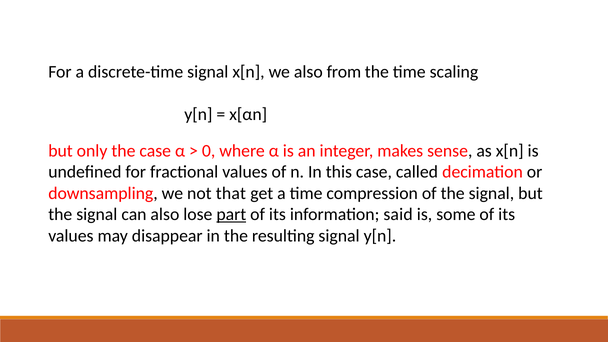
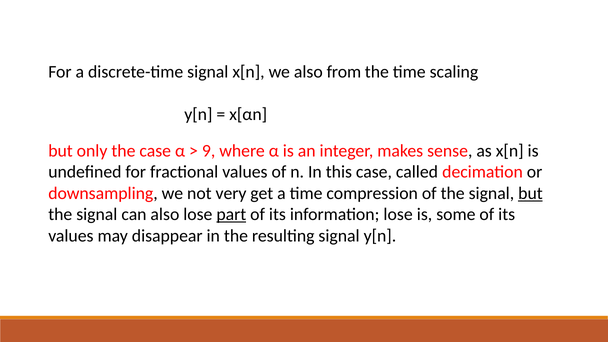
0: 0 -> 9 (209, 151)
that: that -> very (231, 193)
but underline: none -> present (530, 193)
information said: said -> lose (398, 215)
